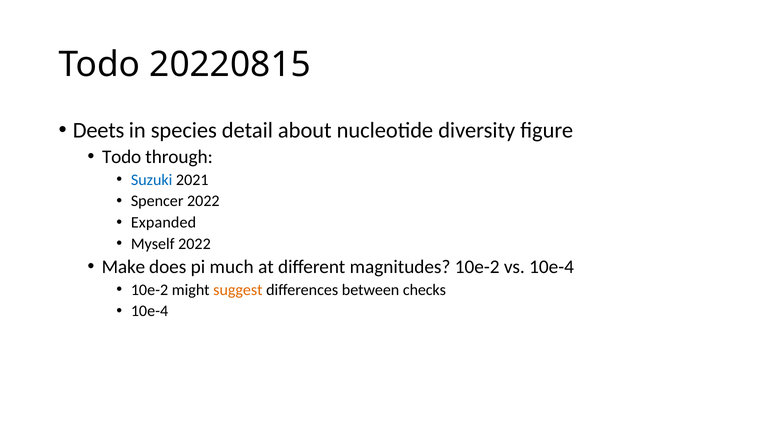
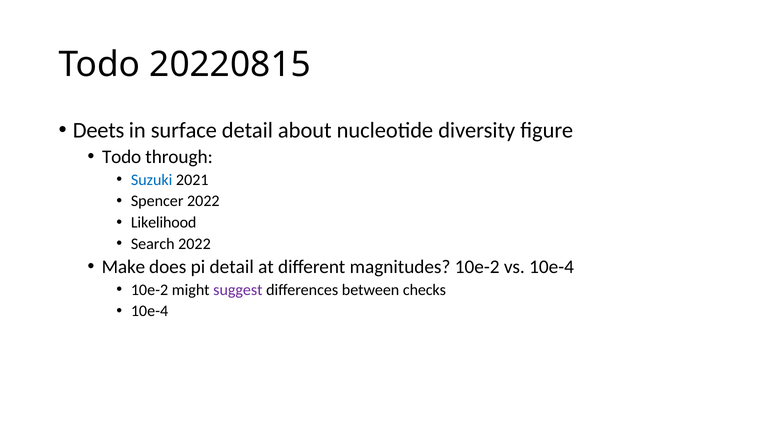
species: species -> surface (184, 130)
Expanded: Expanded -> Likelihood (164, 222)
Myself: Myself -> Search (153, 244)
pi much: much -> detail (232, 267)
suggest colour: orange -> purple (238, 290)
